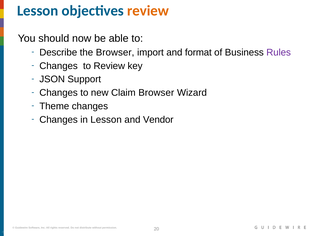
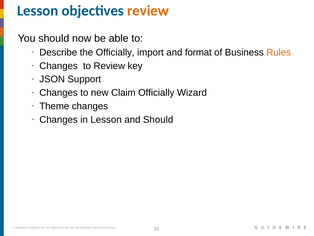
the Browser: Browser -> Officially (115, 52)
Rules colour: purple -> orange (279, 52)
Claim Browser: Browser -> Officially (156, 93)
and Vendor: Vendor -> Should (158, 119)
